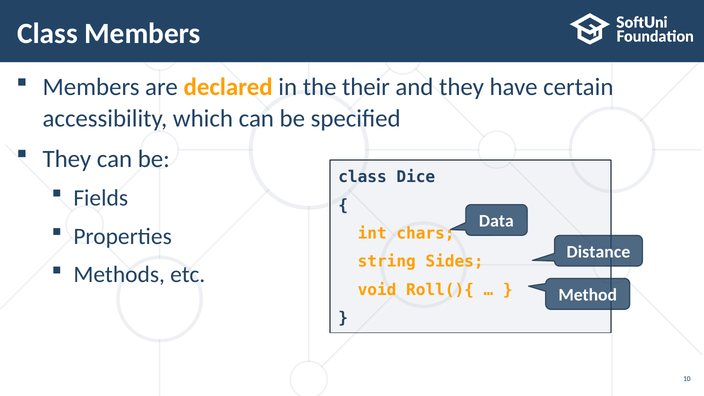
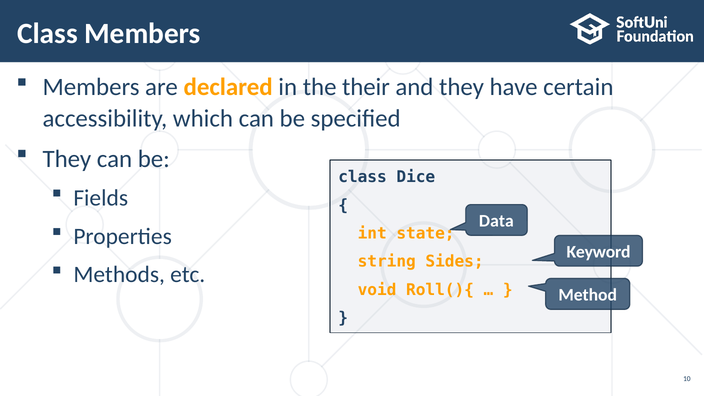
chars: chars -> state (425, 234)
Distance: Distance -> Keyword (599, 252)
